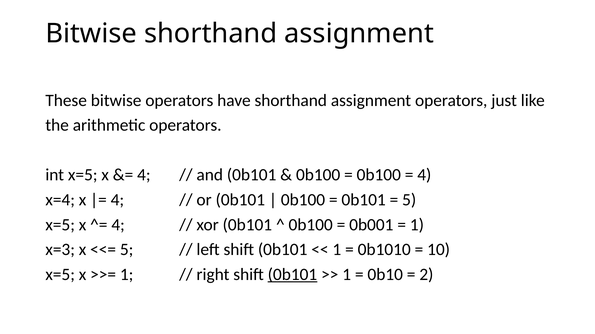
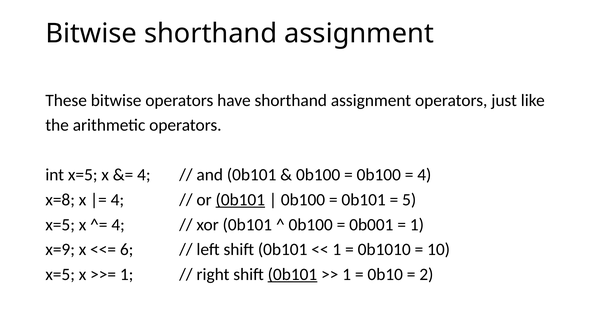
x=4: x=4 -> x=8 (60, 200)
0b101 underline: none -> present (240, 200)
x=3: x=3 -> x=9 (60, 250)
5: 5 -> 6 (127, 250)
